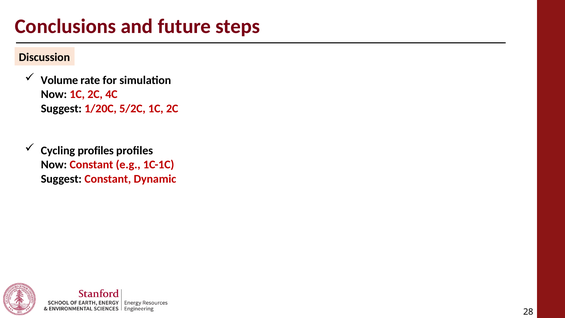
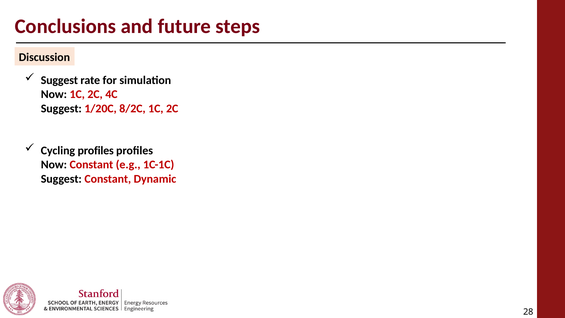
Volume: Volume -> Suggest (59, 80)
5/2C: 5/2C -> 8/2C (132, 108)
